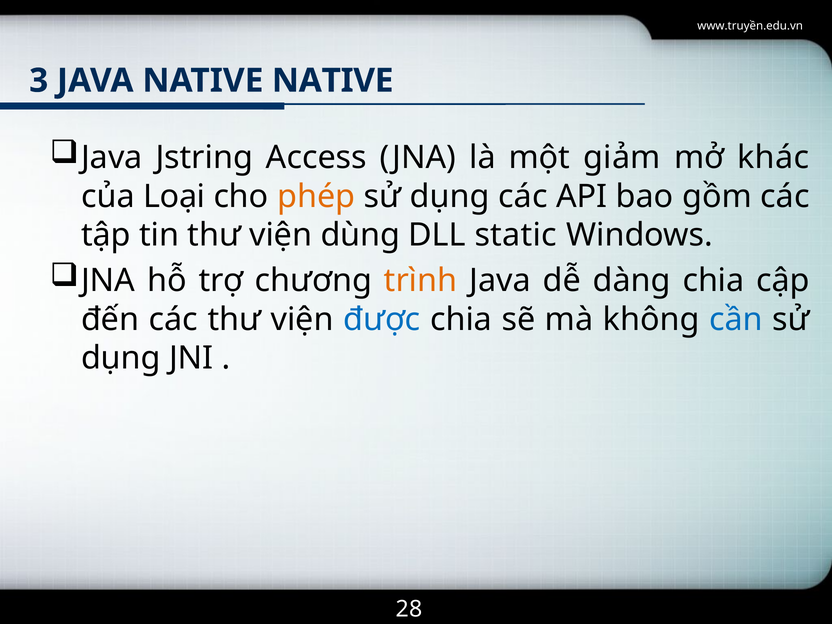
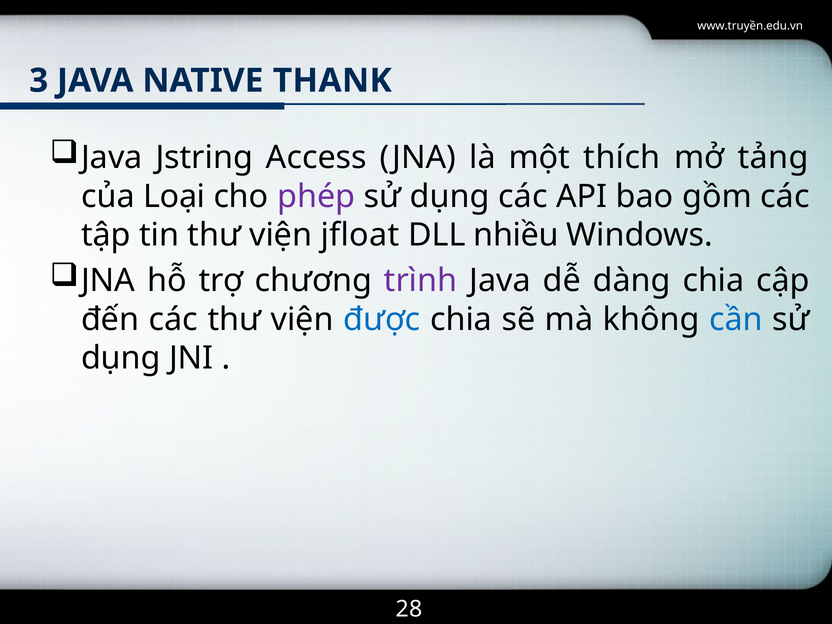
NATIVE NATIVE: NATIVE -> THANK (332, 81)
giảm: giảm -> thích (622, 158)
khác: khác -> tảng (773, 158)
phép colour: orange -> purple (316, 196)
dùng: dùng -> jfloat (360, 235)
static: static -> nhiều (516, 235)
trình colour: orange -> purple (421, 281)
